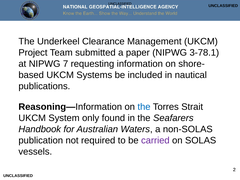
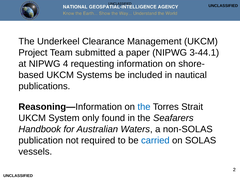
3-78.1: 3-78.1 -> 3-44.1 (204, 53)
7: 7 -> 4 (66, 64)
carried colour: purple -> blue (155, 140)
